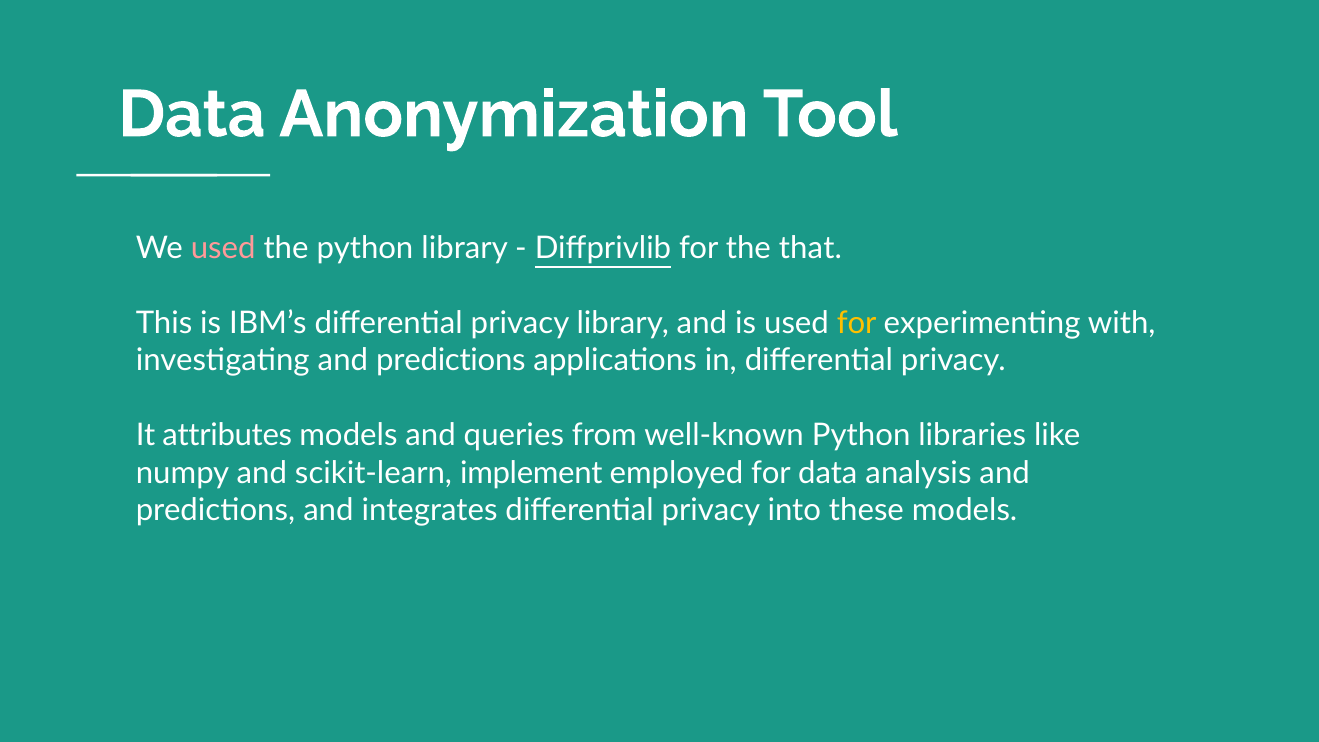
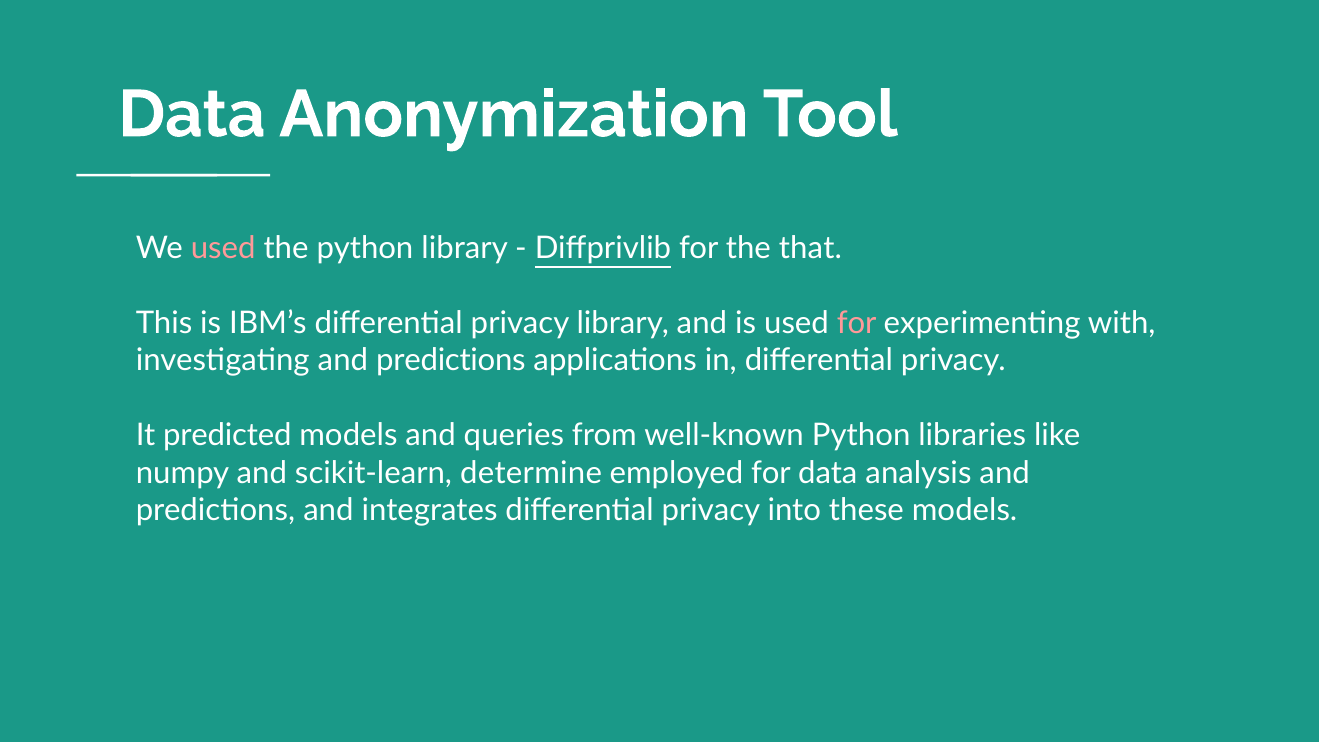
for colour: yellow -> pink (857, 323)
attributes: attributes -> predicted (227, 435)
implement: implement -> determine (531, 473)
